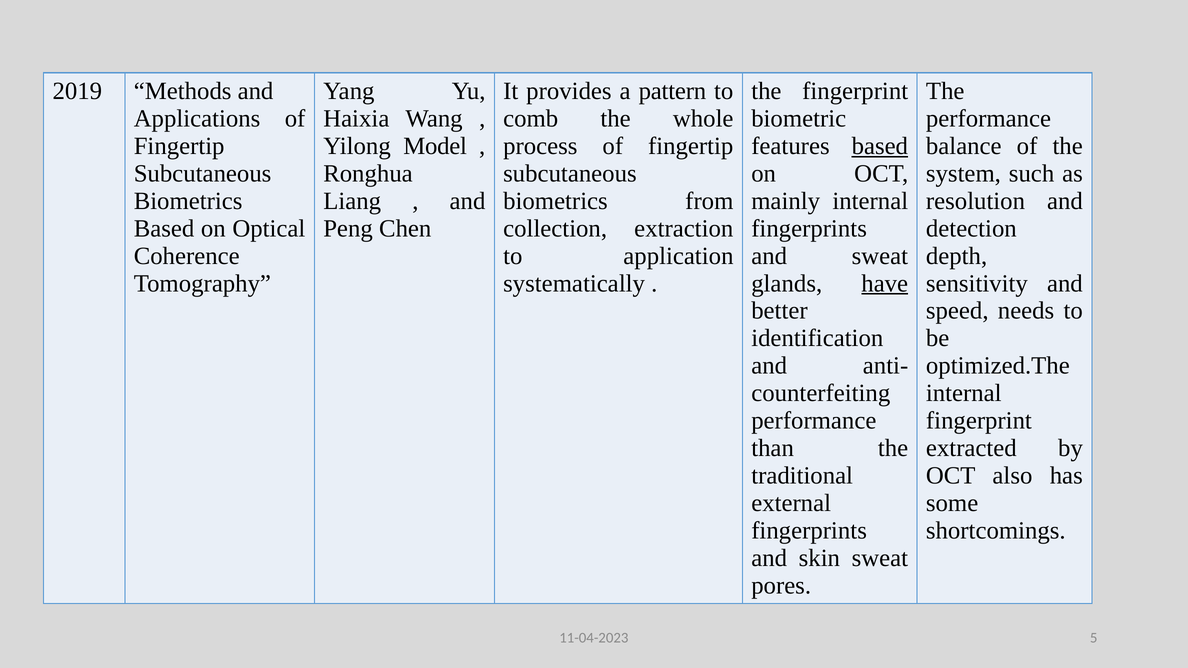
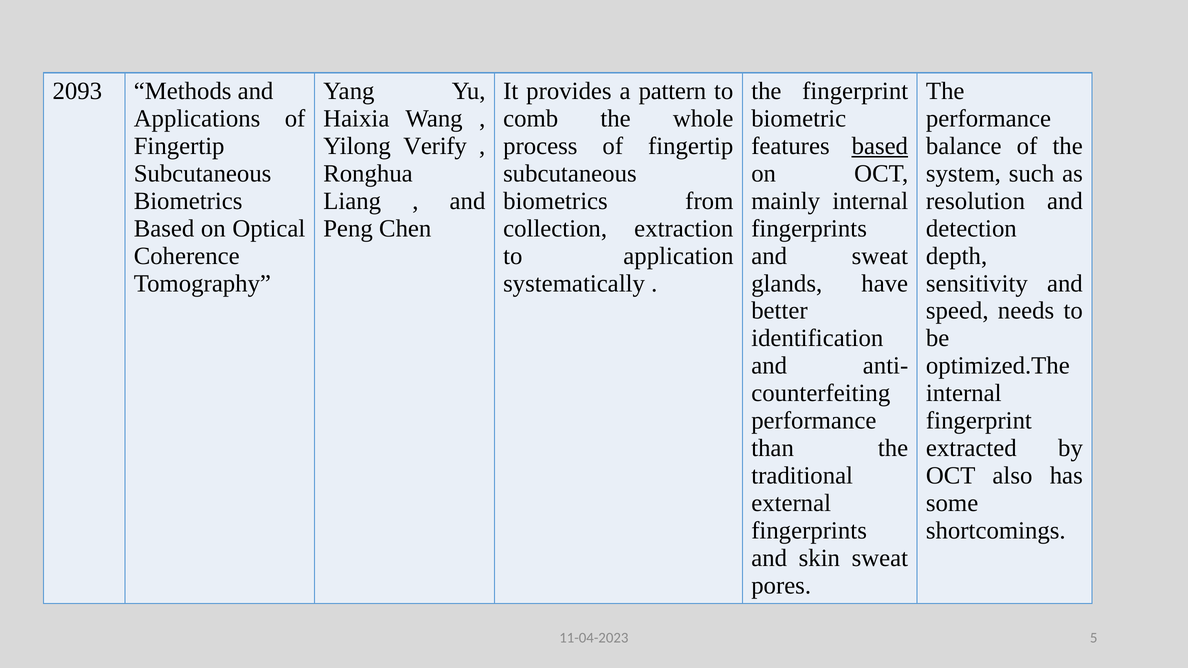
2019: 2019 -> 2093 (77, 91)
Model: Model -> Verify (435, 146)
have underline: present -> none (885, 283)
